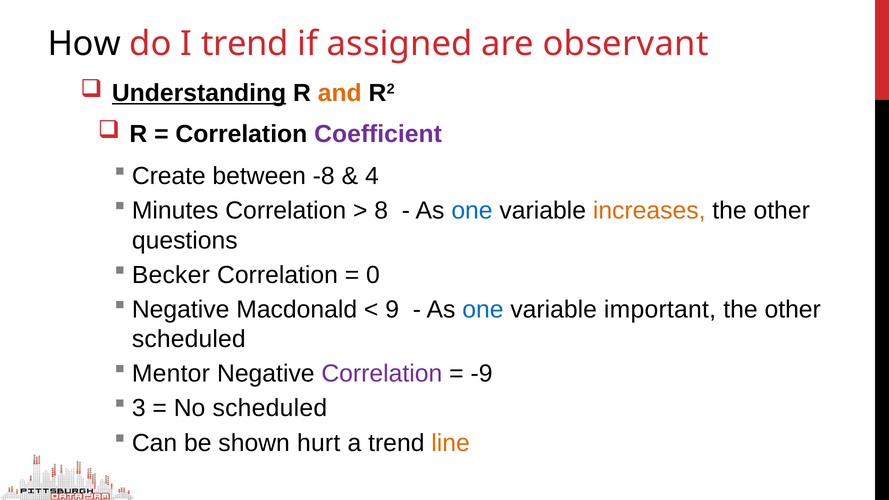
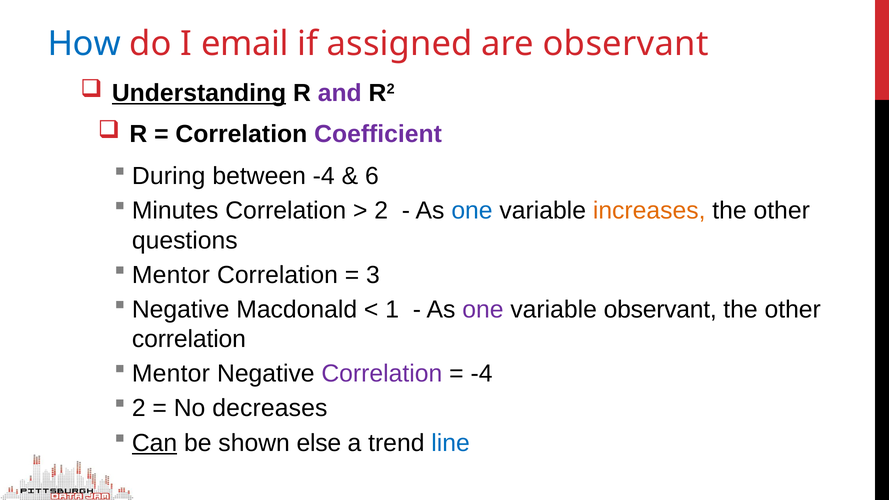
How colour: black -> blue (84, 44)
I trend: trend -> email (245, 44)
and colour: orange -> purple (340, 93)
Create: Create -> During (169, 176)
between -8: -8 -> -4 (324, 176)
4: 4 -> 6 (372, 176)
8: 8 -> 2 (381, 211)
Becker: Becker -> Mentor (171, 275)
0: 0 -> 3 (373, 275)
9: 9 -> 1 (392, 310)
one colour: blue -> purple (483, 310)
variable important: important -> observant (660, 310)
scheduled: scheduled -> correlation (189, 339)
-9: -9 -> -4 (482, 374)
3: 3 -> 2 (139, 408)
No scheduled: scheduled -> decreases (270, 408)
Can underline: none -> present (155, 443)
hurt: hurt -> else (319, 443)
line colour: orange -> blue (451, 443)
